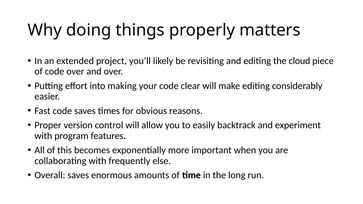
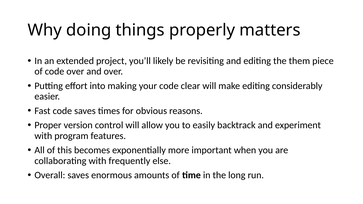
cloud: cloud -> them (299, 61)
